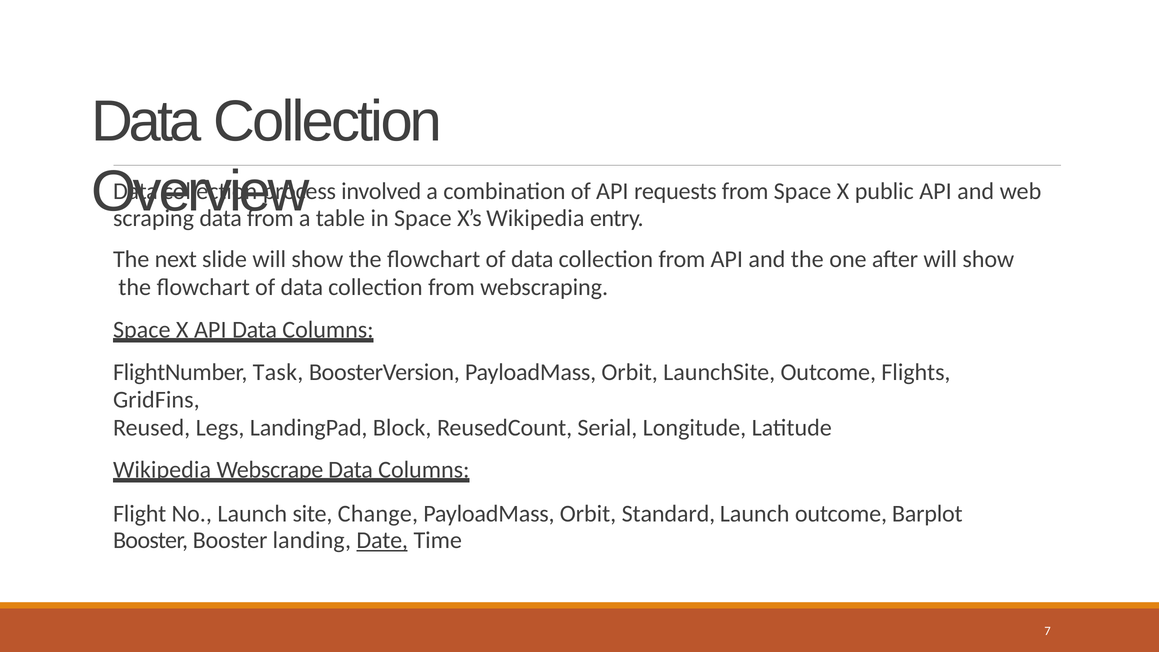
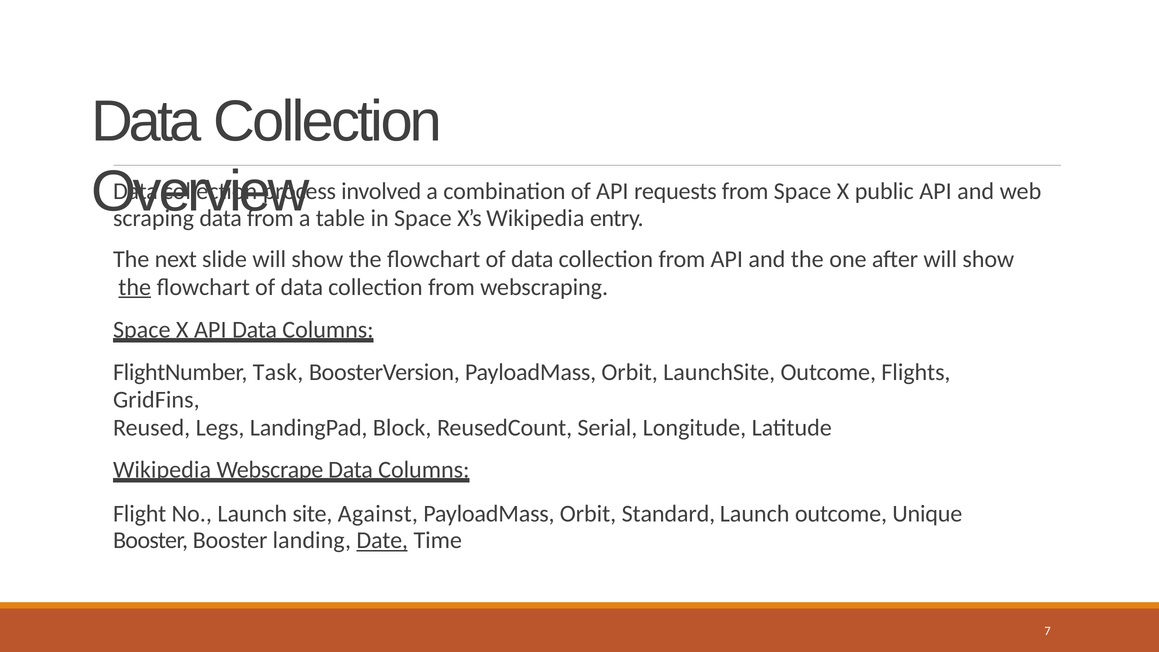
the underline: none -> present (135, 287)
Change: Change -> Against (378, 514)
Barplot: Barplot -> Unique (927, 514)
